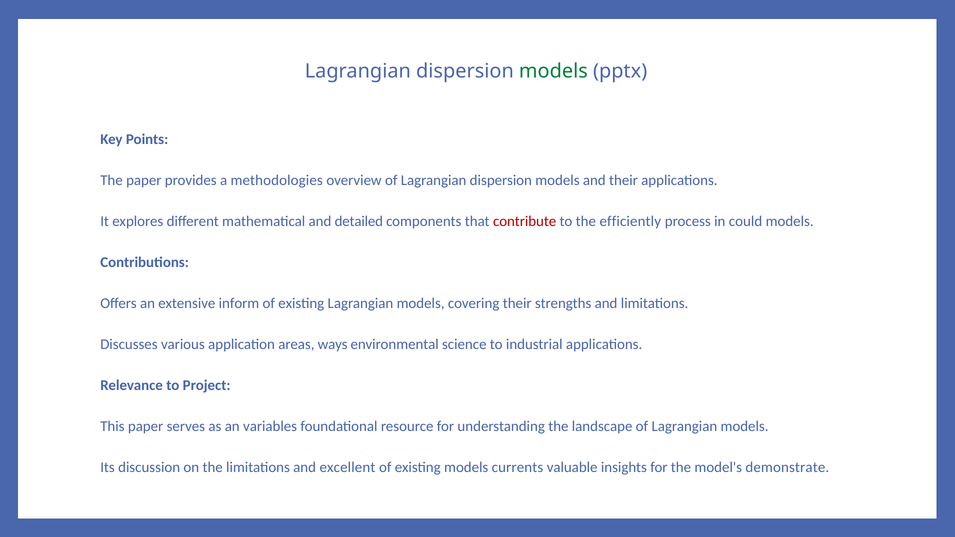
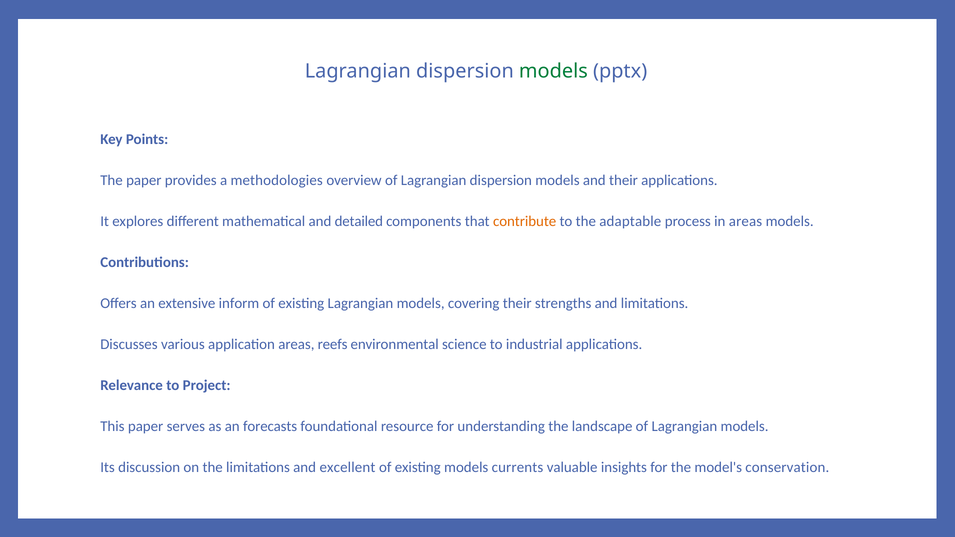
contribute colour: red -> orange (525, 221)
efficiently: efficiently -> adaptable (630, 221)
in could: could -> areas (746, 221)
ways: ways -> reefs (333, 344)
variables: variables -> forecasts (270, 426)
demonstrate: demonstrate -> conservation (787, 467)
